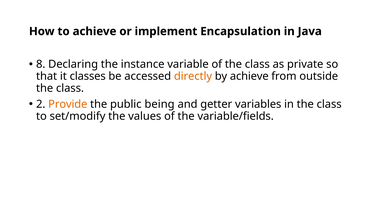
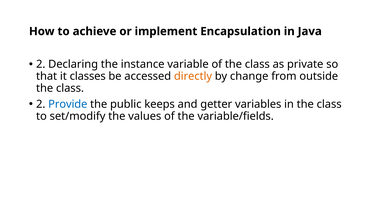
8: 8 -> 2 (41, 64)
by achieve: achieve -> change (249, 76)
Provide colour: orange -> blue (68, 104)
being: being -> keeps (160, 104)
